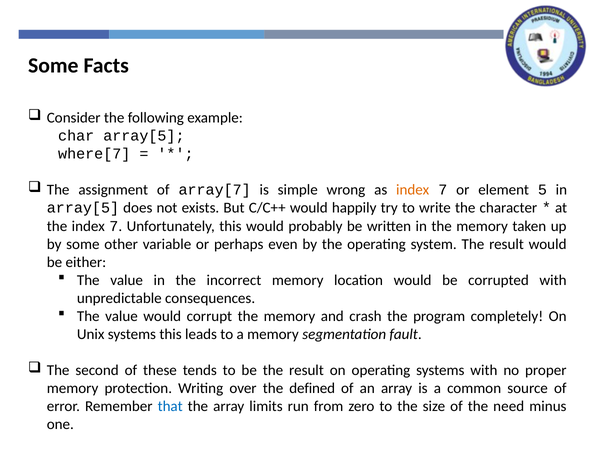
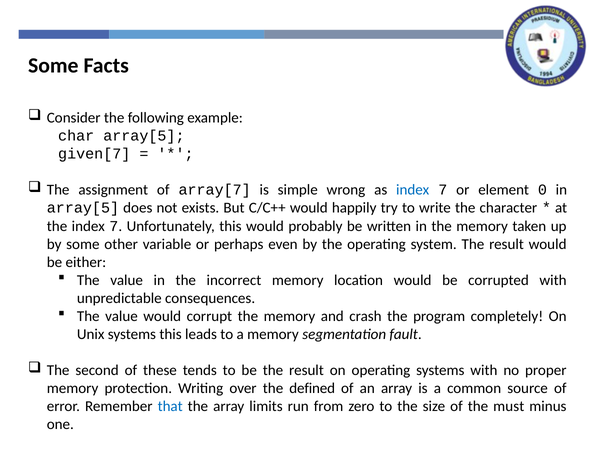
where[7: where[7 -> given[7 (94, 154)
index colour: orange -> blue (413, 190)
5: 5 -> 0 (542, 190)
need: need -> must (509, 407)
